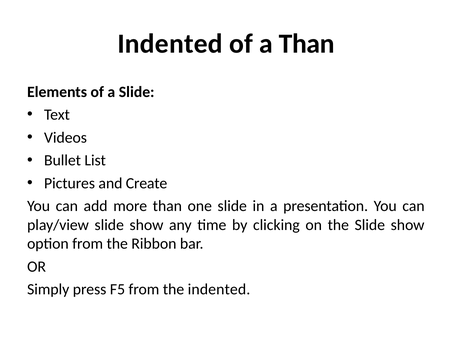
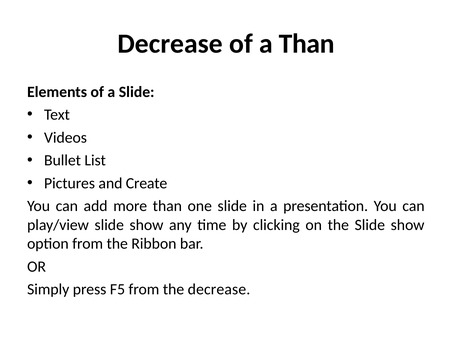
Indented: Indented -> Decrease (170, 44)
the indented: indented -> decrease (219, 289)
